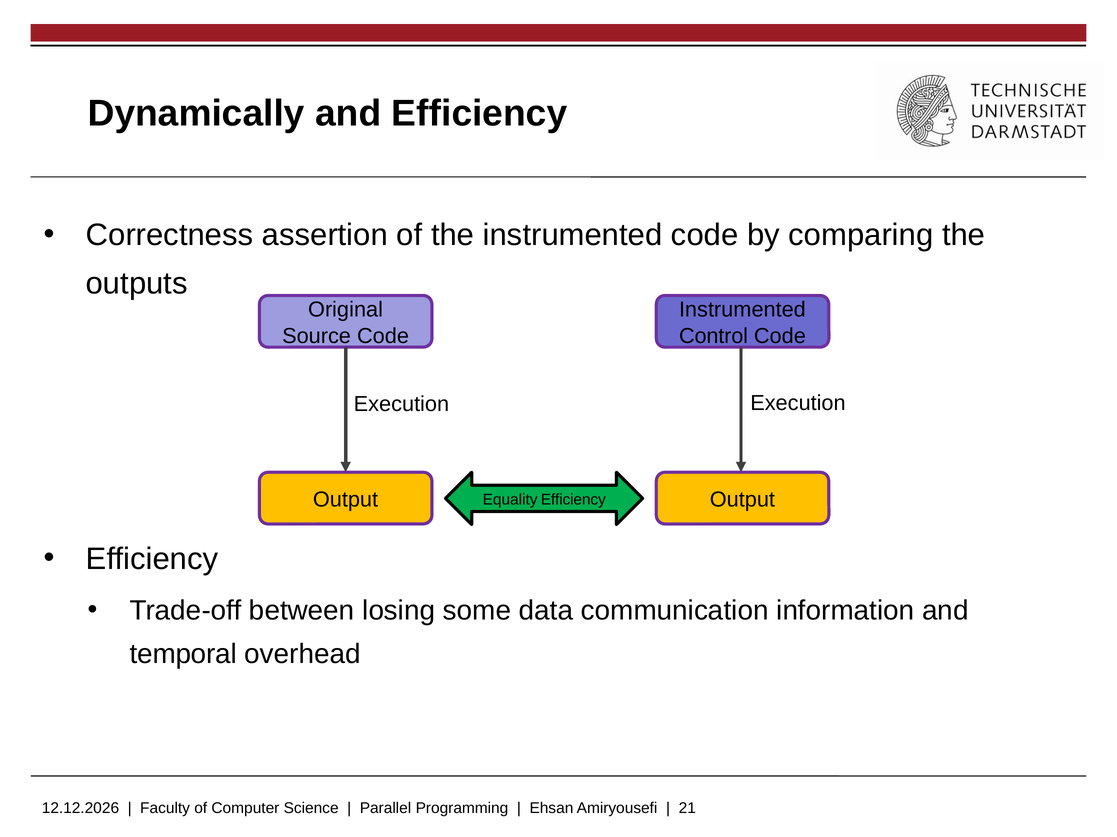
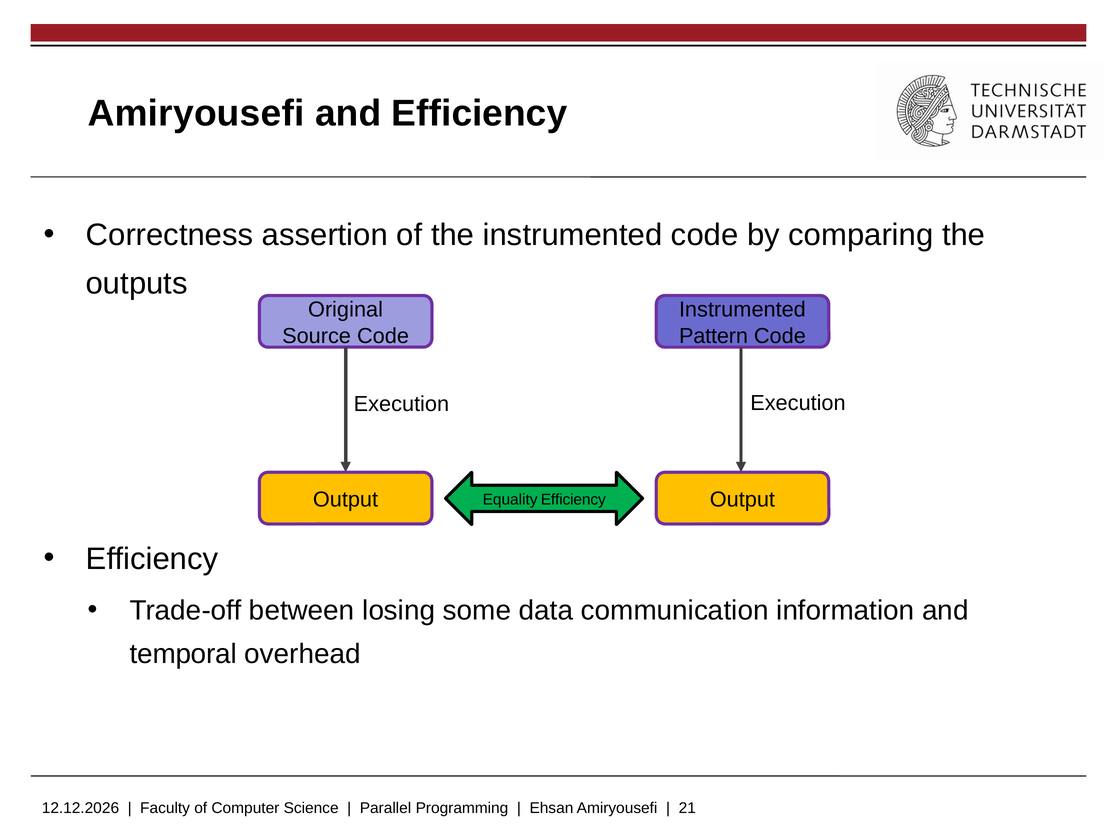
Dynamically: Dynamically -> Amiryousefi (196, 113)
Control: Control -> Pattern (714, 336)
